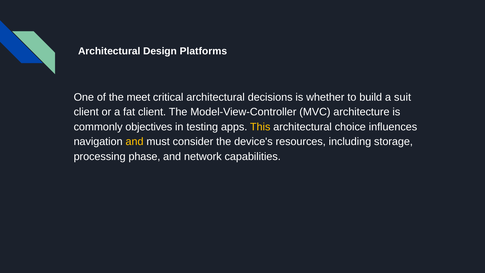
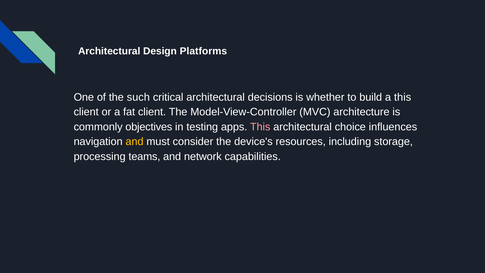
meet: meet -> such (138, 97)
a suit: suit -> this (403, 97)
This colour: yellow -> pink (260, 127)
phase: phase -> teams (144, 156)
